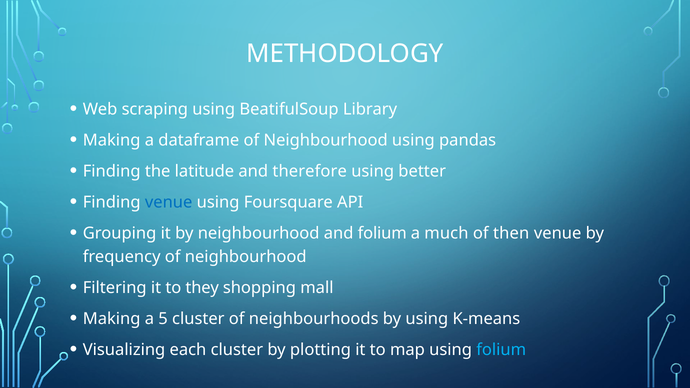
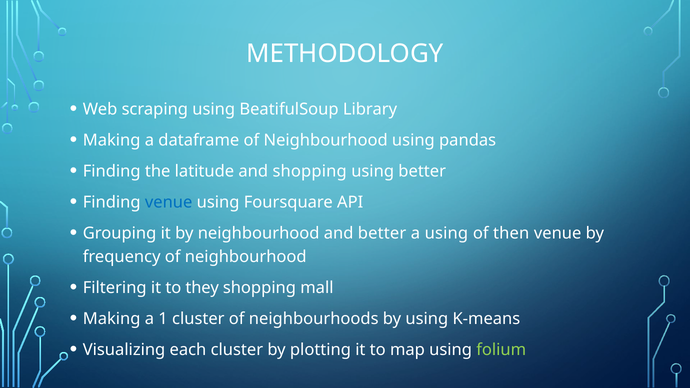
and therefore: therefore -> shopping (310, 171)
and folium: folium -> better (382, 233)
a much: much -> using (446, 233)
5: 5 -> 1 (163, 319)
folium colour: light blue -> light green (501, 350)
